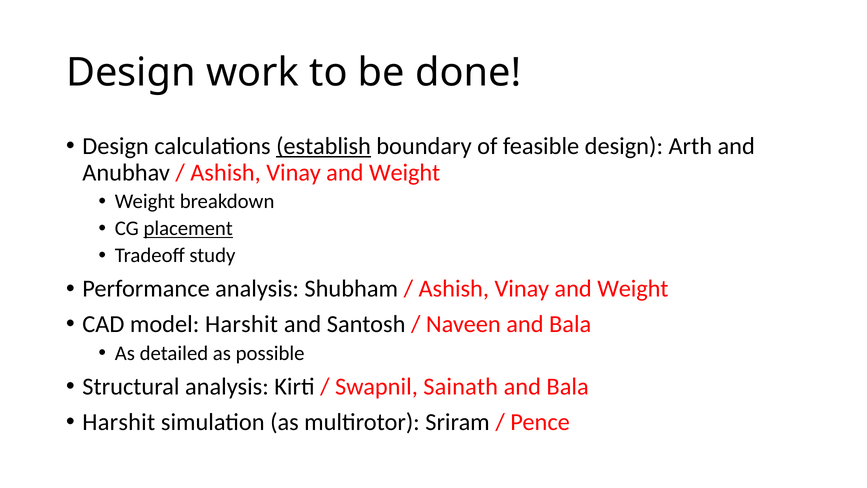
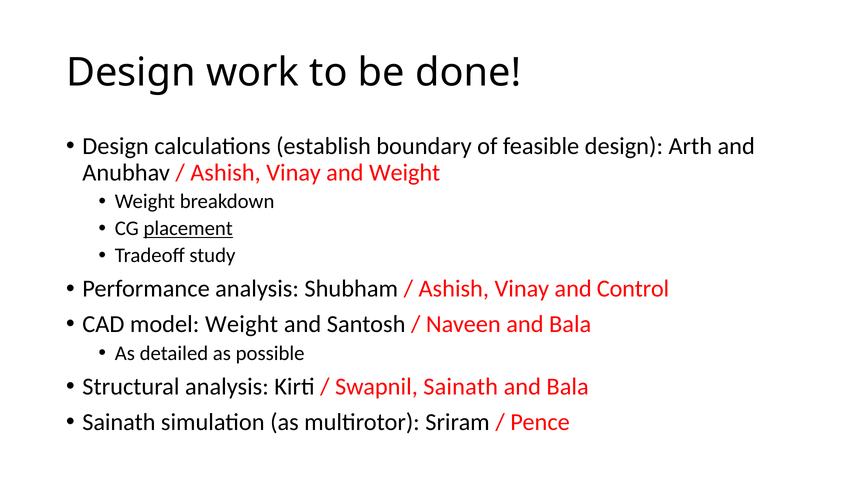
establish underline: present -> none (323, 146)
Weight: Weight -> Control (633, 289)
model Harshit: Harshit -> Weight (242, 324)
Harshit: Harshit -> Sainath (119, 422)
